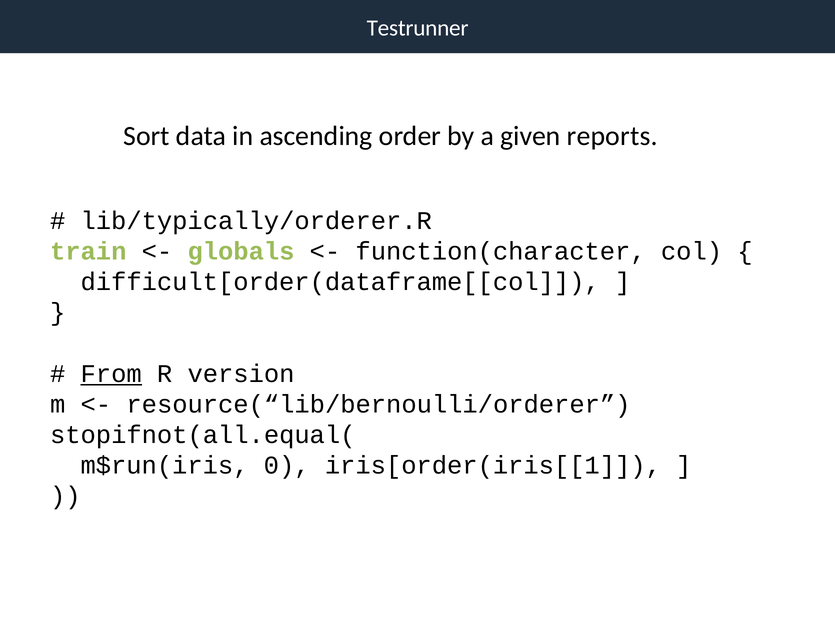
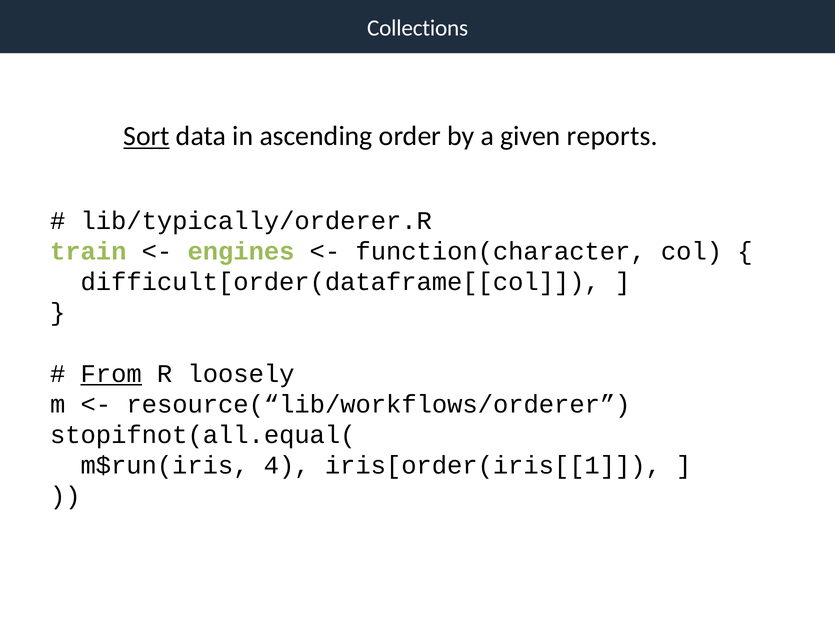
Testrunner: Testrunner -> Collections (418, 28)
Sort underline: none -> present (146, 136)
globals: globals -> engines (241, 251)
version: version -> loosely (241, 374)
resource(“lib/bernoulli/orderer: resource(“lib/bernoulli/orderer -> resource(“lib/workflows/orderer (378, 404)
0: 0 -> 4 (287, 466)
